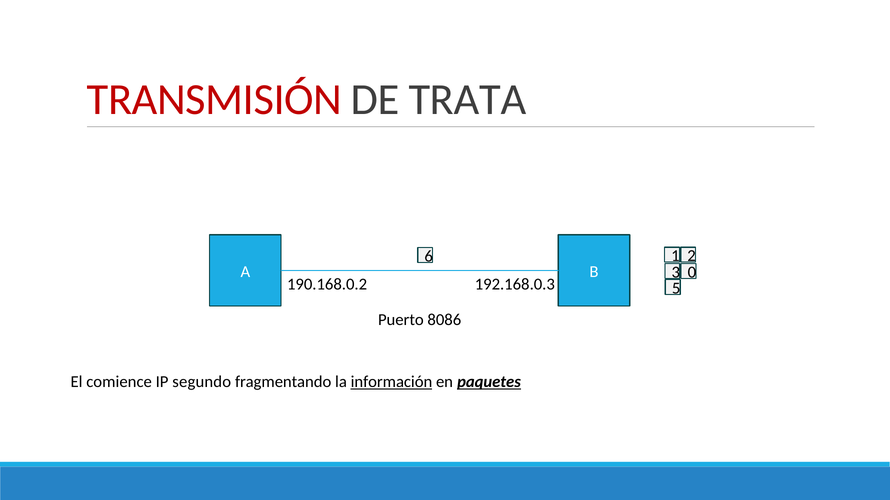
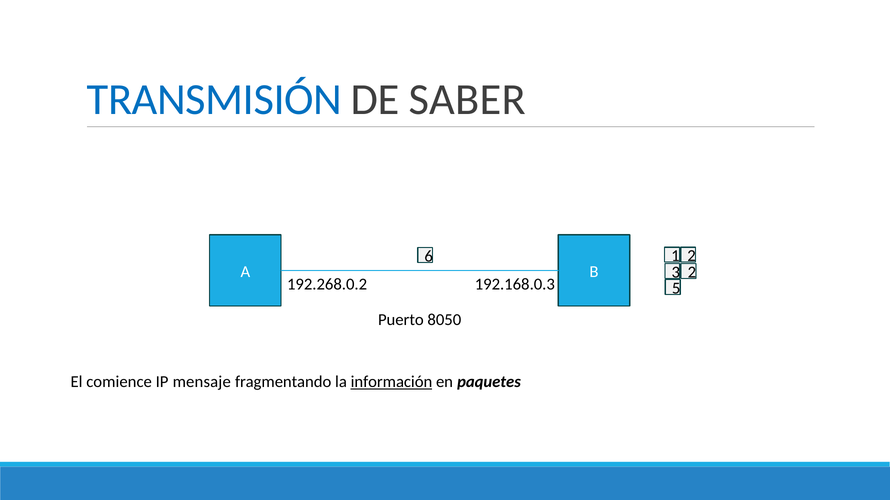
TRANSMISIÓN colour: red -> blue (214, 100)
TRATA: TRATA -> SABER (467, 100)
0: 0 -> 2 (692, 273)
190.168.0.2: 190.168.0.2 -> 192.268.0.2 (327, 284)
8086: 8086 -> 8050 (444, 320)
segundo: segundo -> mensaje (202, 382)
paquetes underline: present -> none (489, 382)
